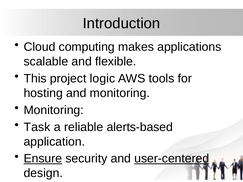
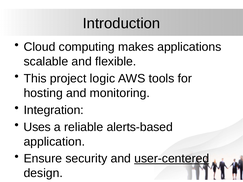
Monitoring: Monitoring -> Integration (54, 110)
Task: Task -> Uses (37, 127)
Ensure underline: present -> none (43, 159)
